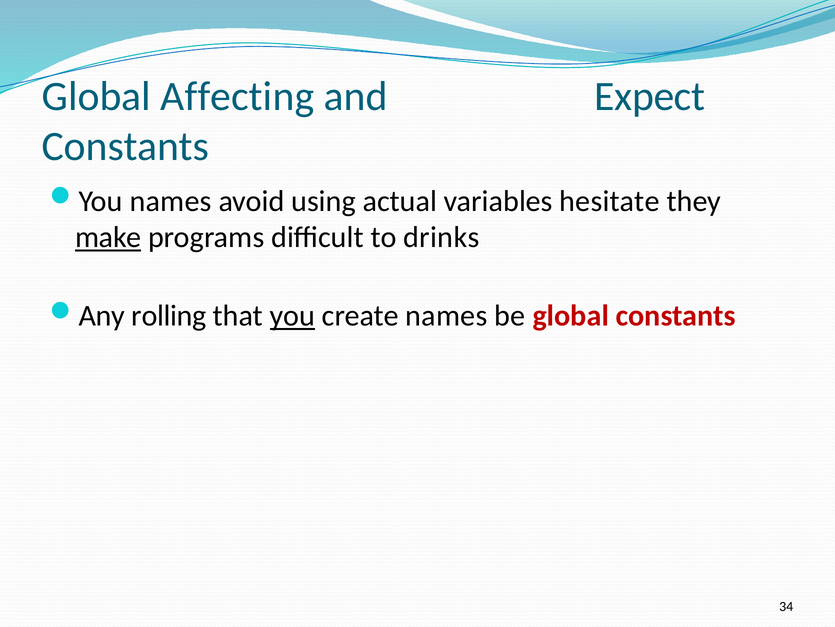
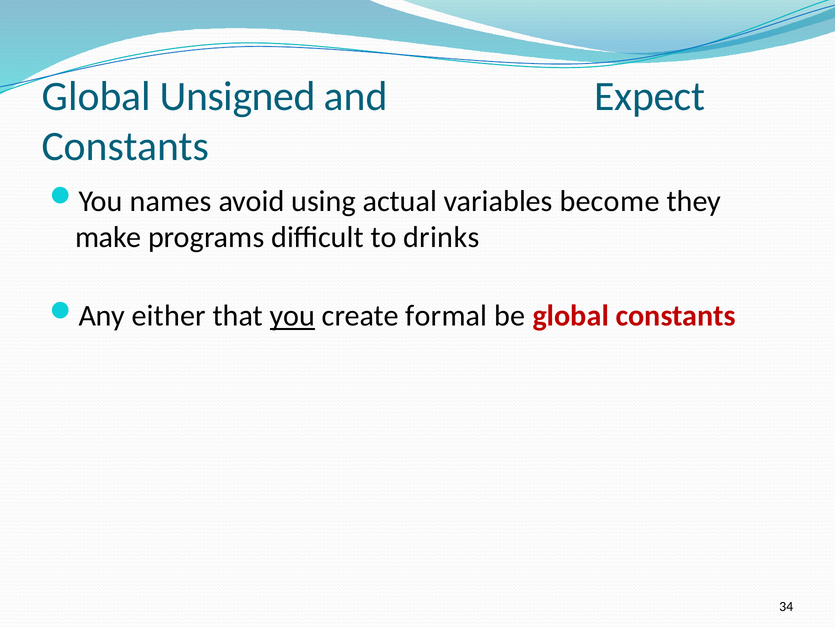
Affecting: Affecting -> Unsigned (238, 96)
hesitate: hesitate -> become (610, 201)
make underline: present -> none (108, 237)
rolling: rolling -> either (169, 316)
create names: names -> formal (446, 316)
